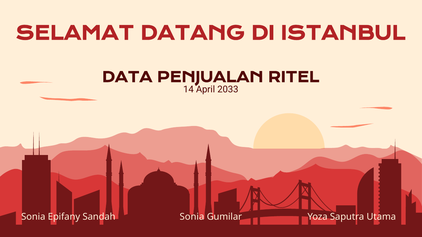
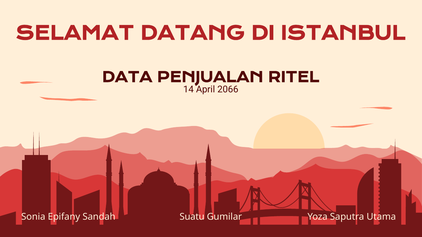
2033: 2033 -> 2066 (228, 90)
Sandah Sonia: Sonia -> Suatu (192, 217)
